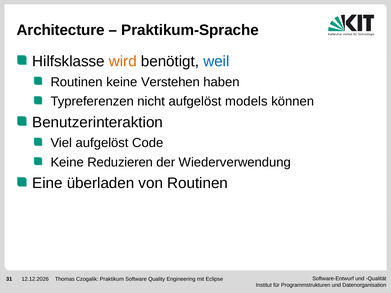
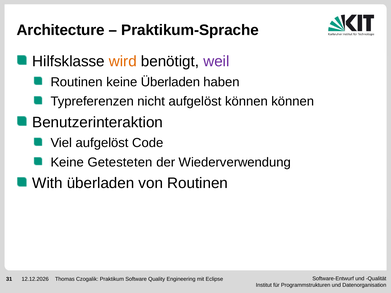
weil colour: blue -> purple (216, 61)
keine Verstehen: Verstehen -> Überladen (170, 82)
aufgelöst models: models -> können (246, 101)
Reduzieren: Reduzieren -> Getesteten (120, 162)
Eine: Eine -> With (47, 183)
